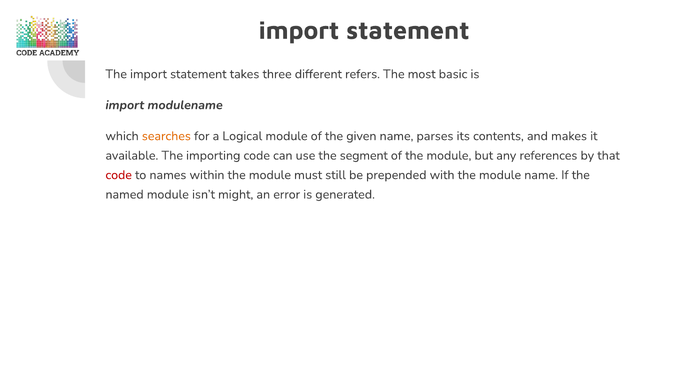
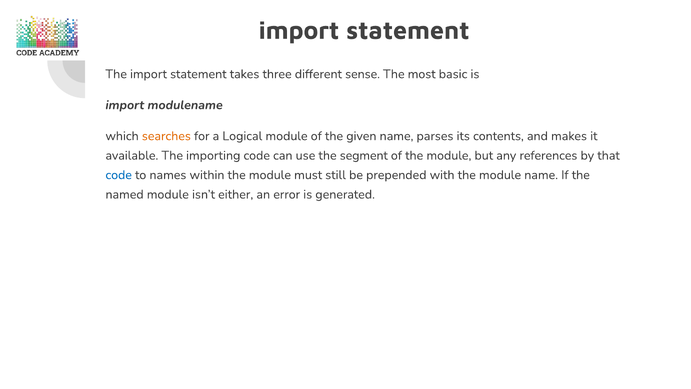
refers: refers -> sense (363, 74)
code colour: red -> blue (119, 175)
might: might -> either (236, 194)
